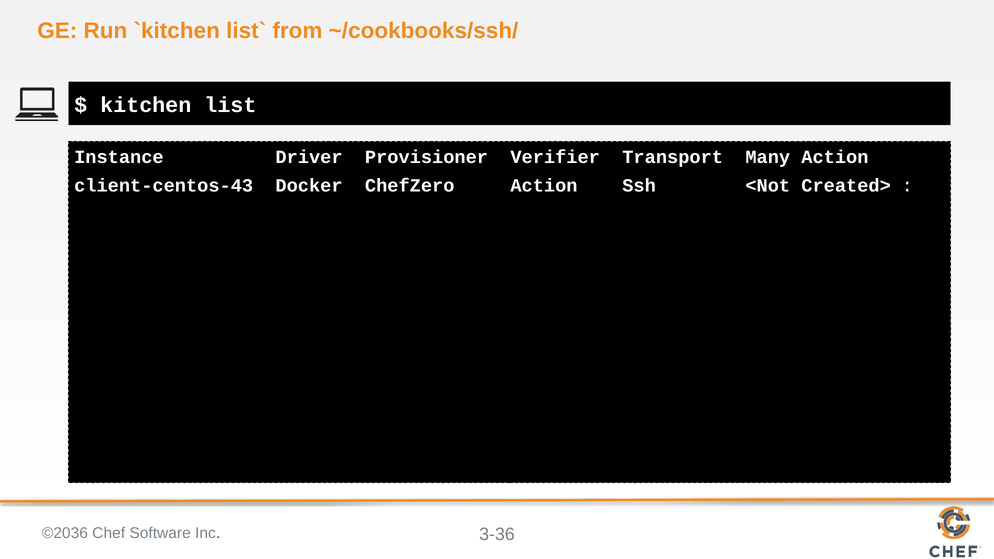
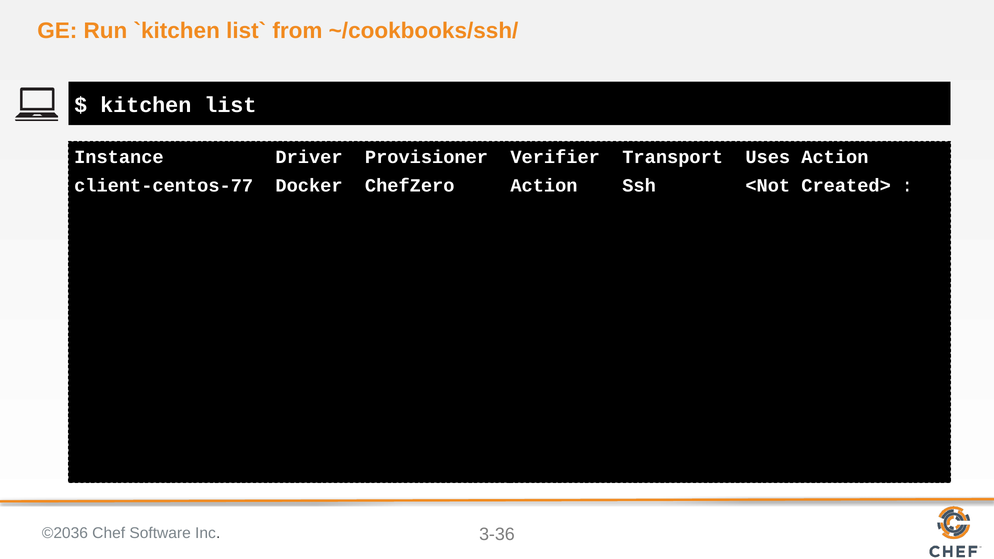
Many: Many -> Uses (768, 157)
client-centos-43: client-centos-43 -> client-centos-77 (164, 185)
